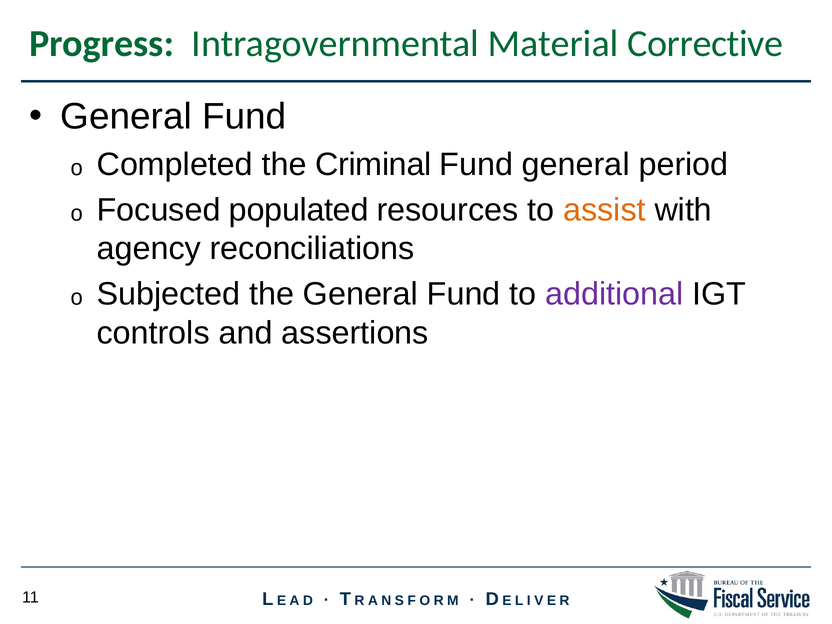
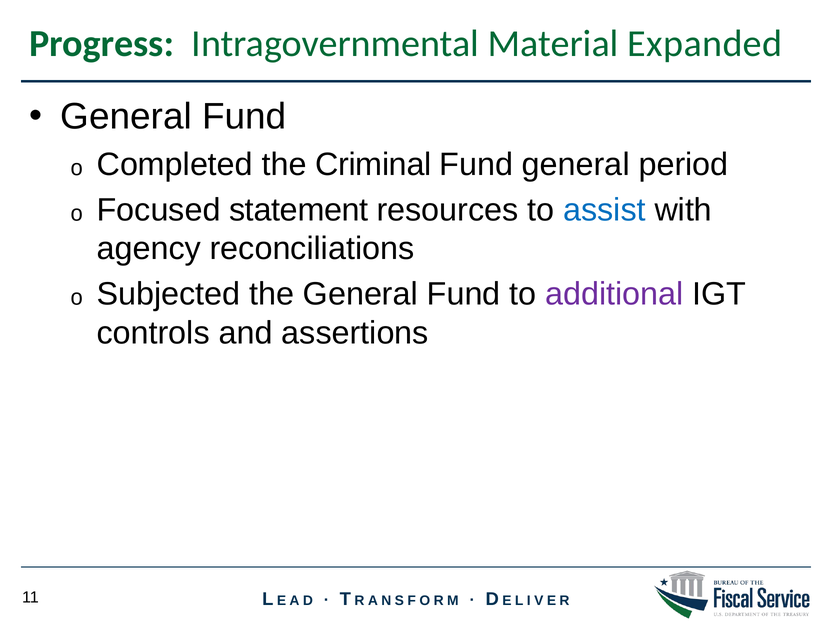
Corrective: Corrective -> Expanded (705, 44)
populated: populated -> statement (299, 210)
assist colour: orange -> blue (604, 210)
